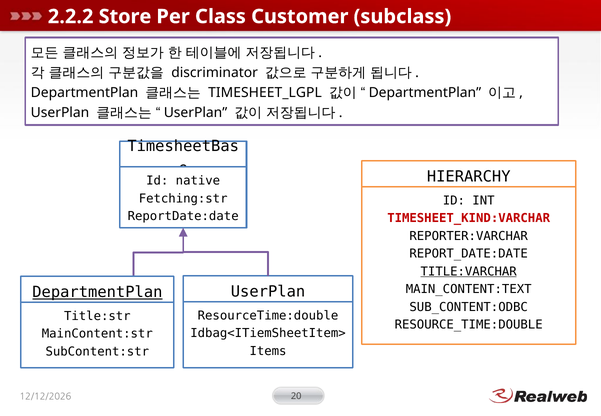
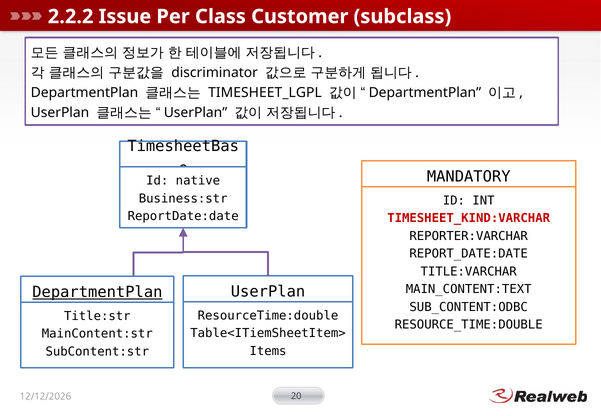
Store: Store -> Issue (125, 17)
HIERARCHY: HIERARCHY -> MANDATORY (469, 177)
Fetching:str: Fetching:str -> Business:str (183, 199)
TITLE:VARCHAR underline: present -> none (469, 272)
Idbag<ITiemSheetItem>: Idbag<ITiemSheetItem> -> Table<ITiemSheetItem> (268, 333)
